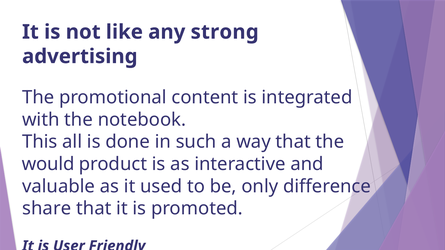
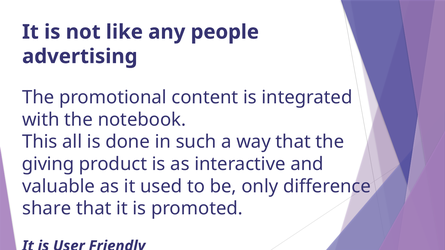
strong: strong -> people (225, 32)
would: would -> giving (48, 164)
